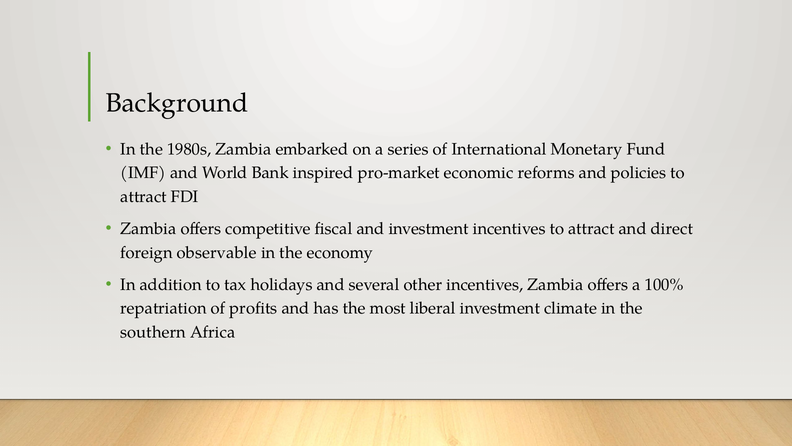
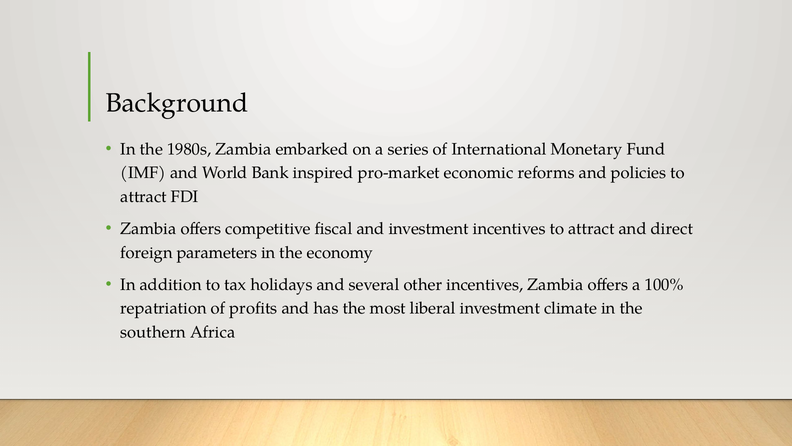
observable: observable -> parameters (217, 252)
